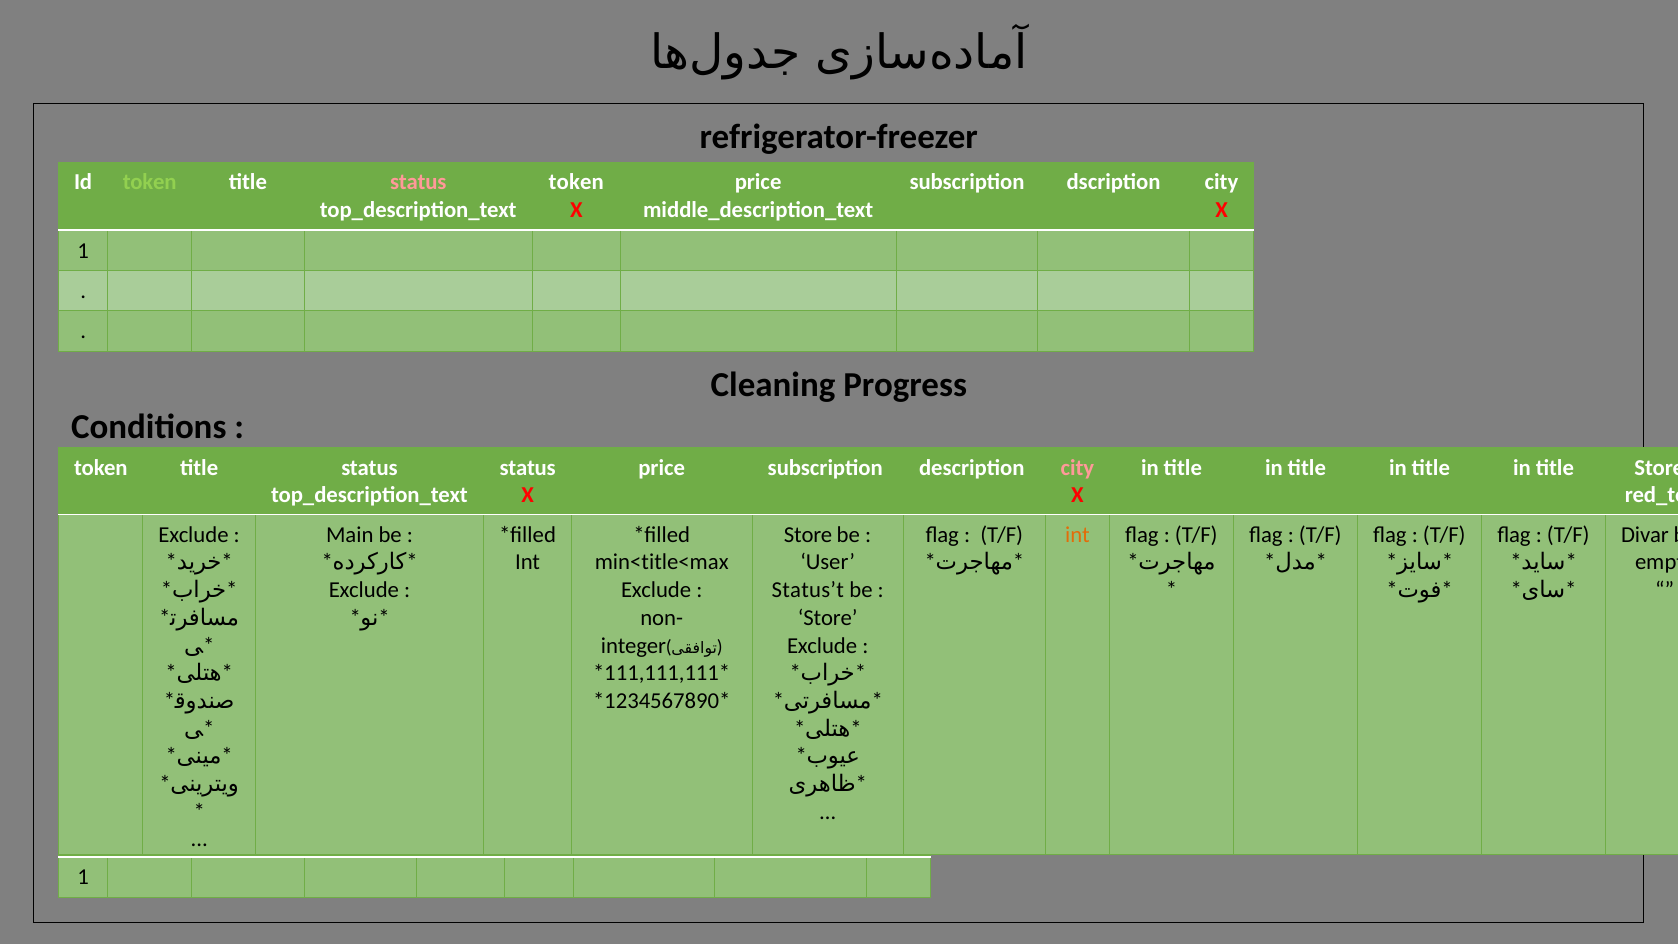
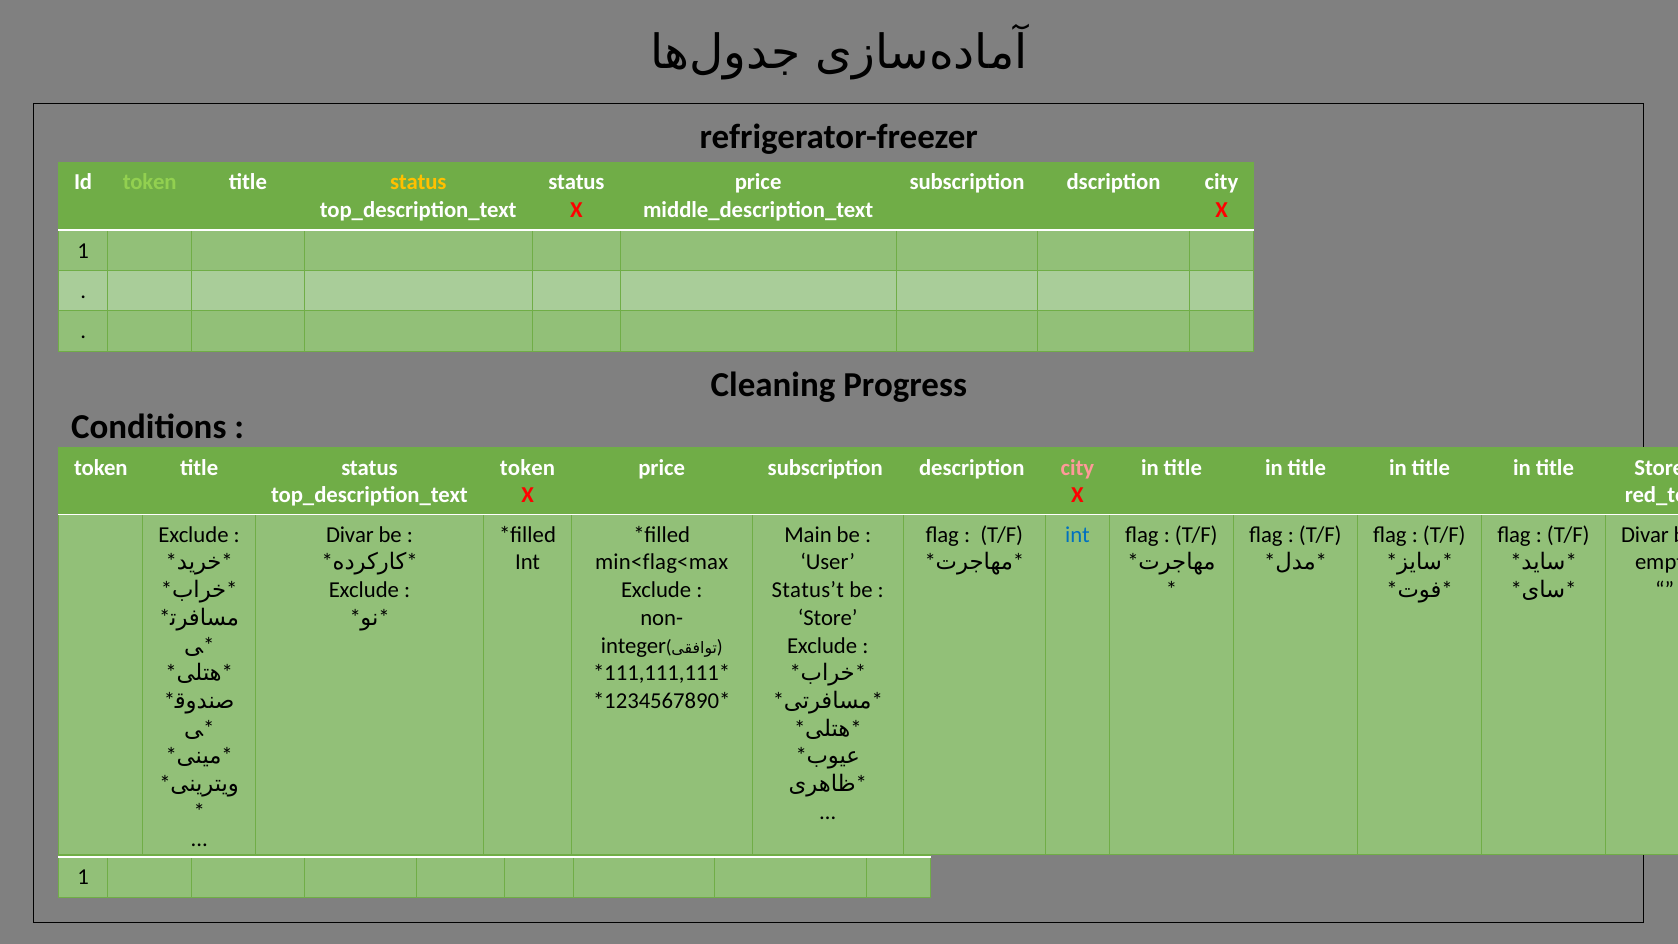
status colour: pink -> yellow (418, 182)
token: token -> status (576, 182)
status: status -> token (528, 467)
Main: Main -> Divar (350, 535)
Store: Store -> Main (808, 535)
int colour: orange -> blue (1077, 535)
min<title<max: min<title<max -> min<flag<max (662, 562)
